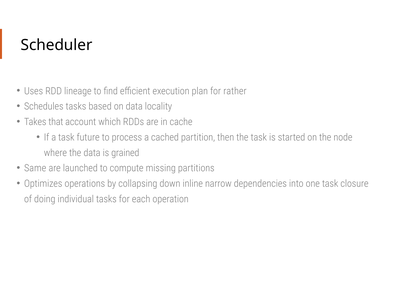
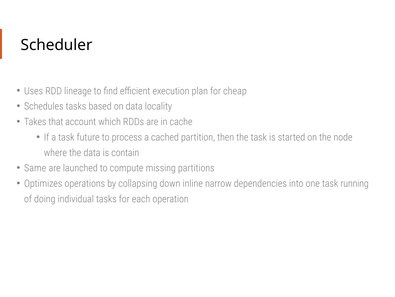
rather: rather -> cheap (235, 91)
grained: grained -> contain (125, 152)
closure: closure -> running (355, 183)
